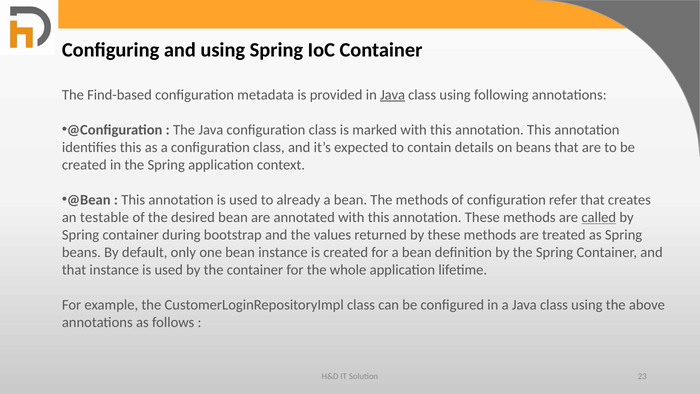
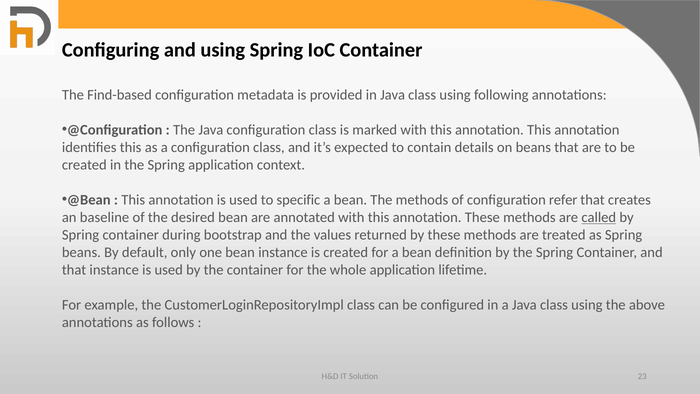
Java underline: present -> none (393, 95)
already: already -> specific (298, 200)
testable: testable -> baseline (105, 217)
